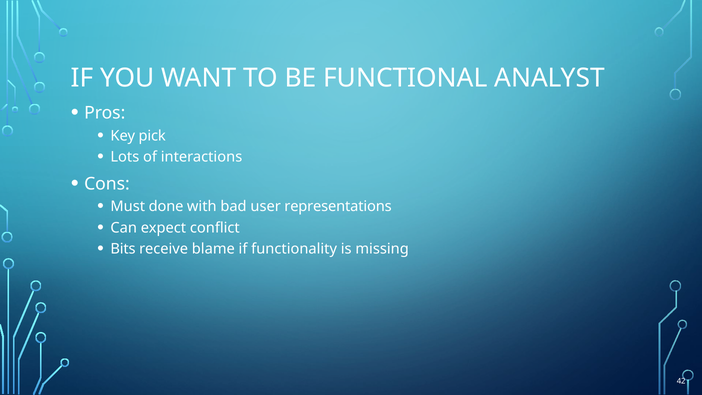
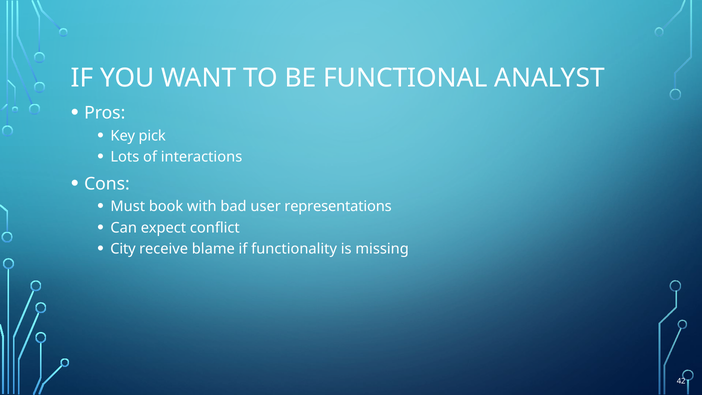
done: done -> book (166, 207)
Bits: Bits -> City (123, 249)
